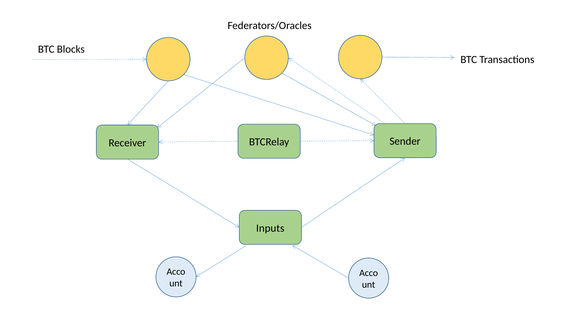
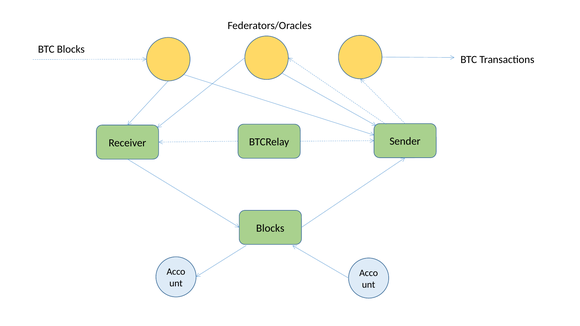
Inputs: Inputs -> Blocks (270, 228)
